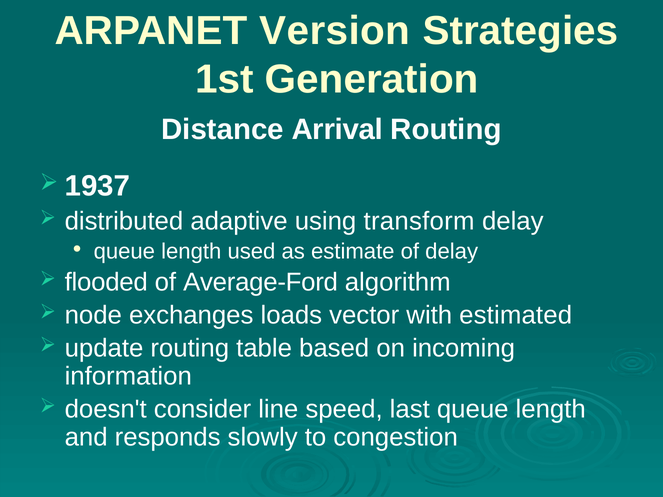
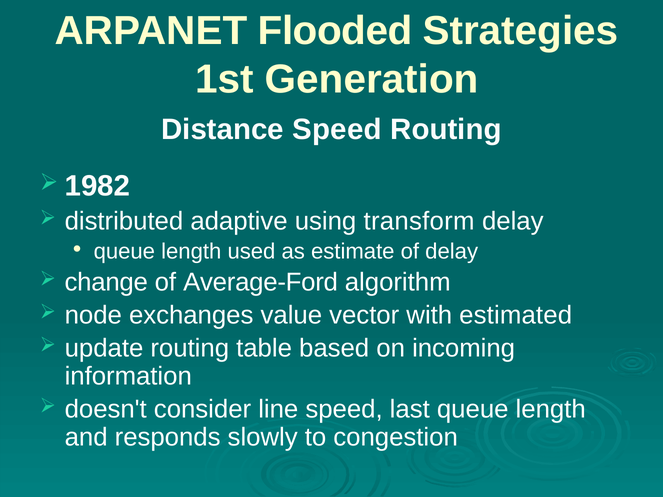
Version: Version -> Flooded (335, 31)
Distance Arrival: Arrival -> Speed (337, 130)
1937: 1937 -> 1982 (97, 186)
flooded: flooded -> change (106, 282)
loads: loads -> value (291, 315)
